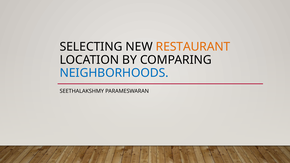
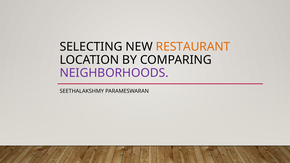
NEIGHBORHOODS colour: blue -> purple (114, 73)
